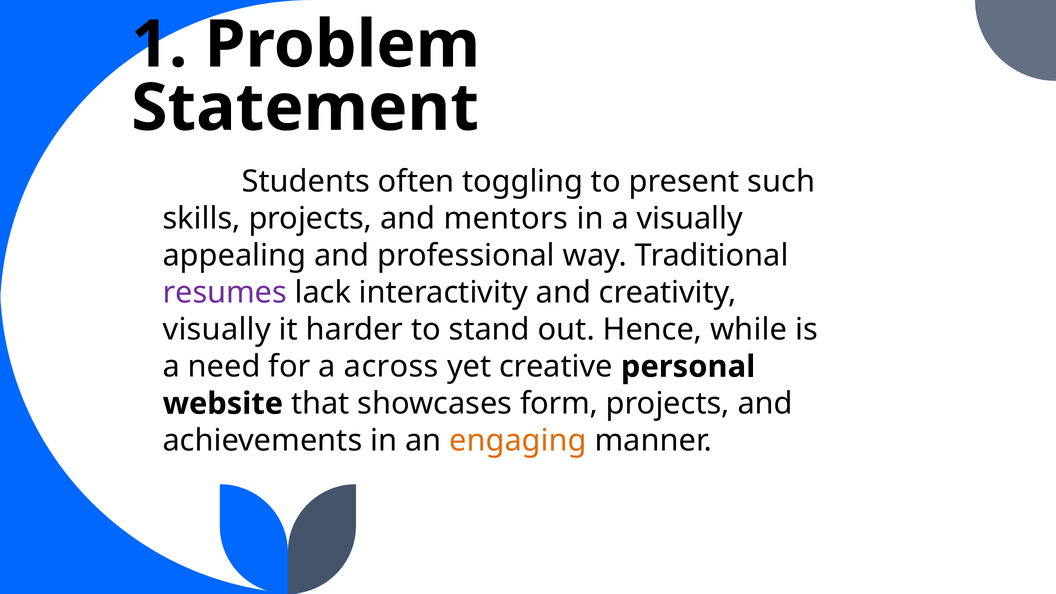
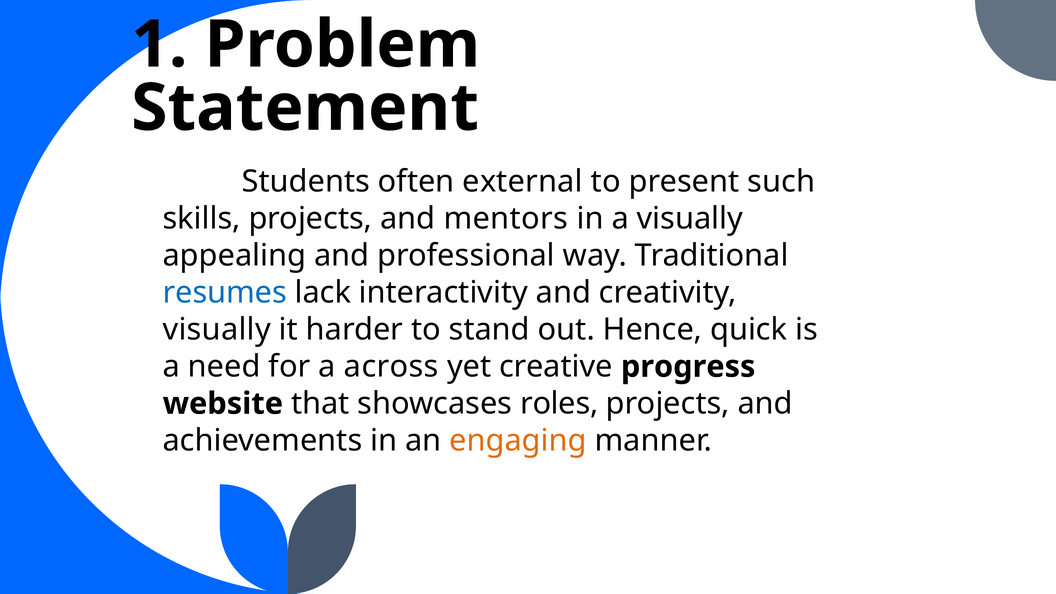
toggling: toggling -> external (523, 182)
resumes colour: purple -> blue (225, 293)
while: while -> quick (749, 330)
personal: personal -> progress (688, 367)
form: form -> roles (559, 404)
